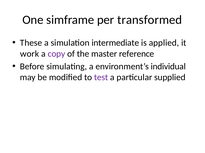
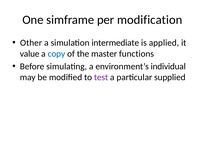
transformed: transformed -> modification (150, 20)
These: These -> Other (31, 43)
work: work -> value (30, 54)
copy colour: purple -> blue (56, 54)
reference: reference -> functions (137, 54)
